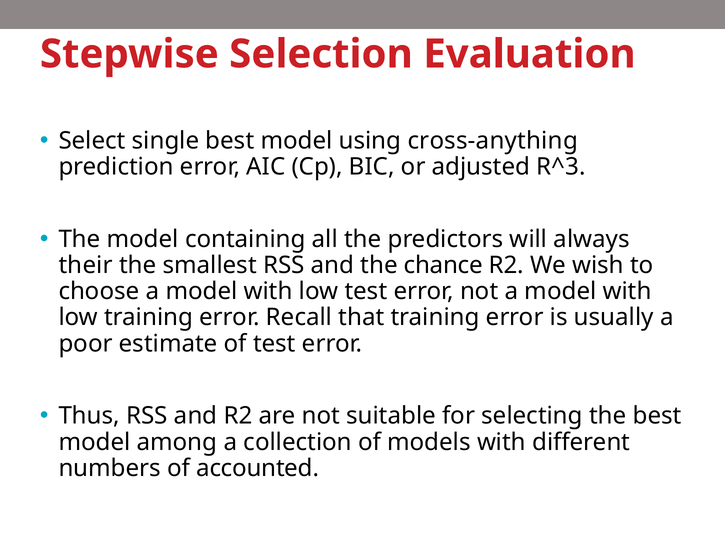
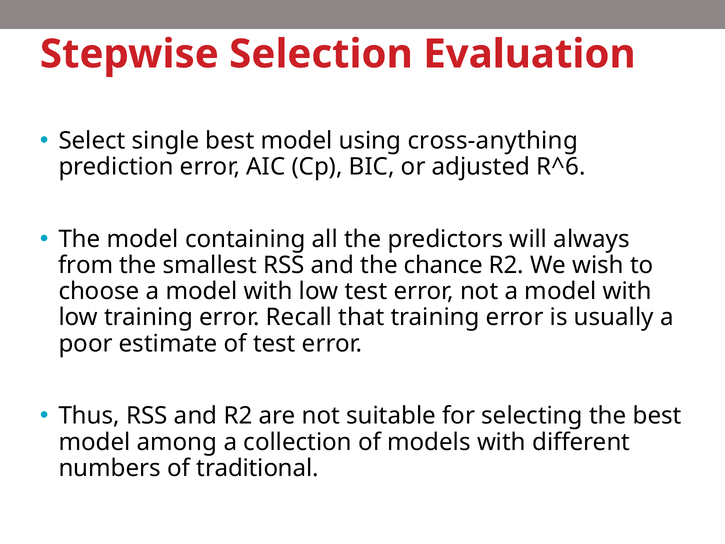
R^3: R^3 -> R^6 (561, 167)
their: their -> from (86, 265)
accounted: accounted -> traditional (258, 468)
